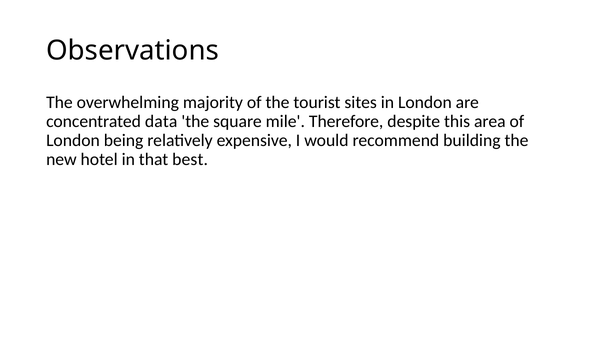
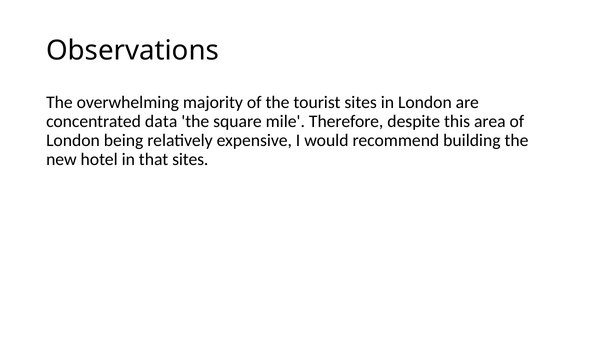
that best: best -> sites (190, 159)
